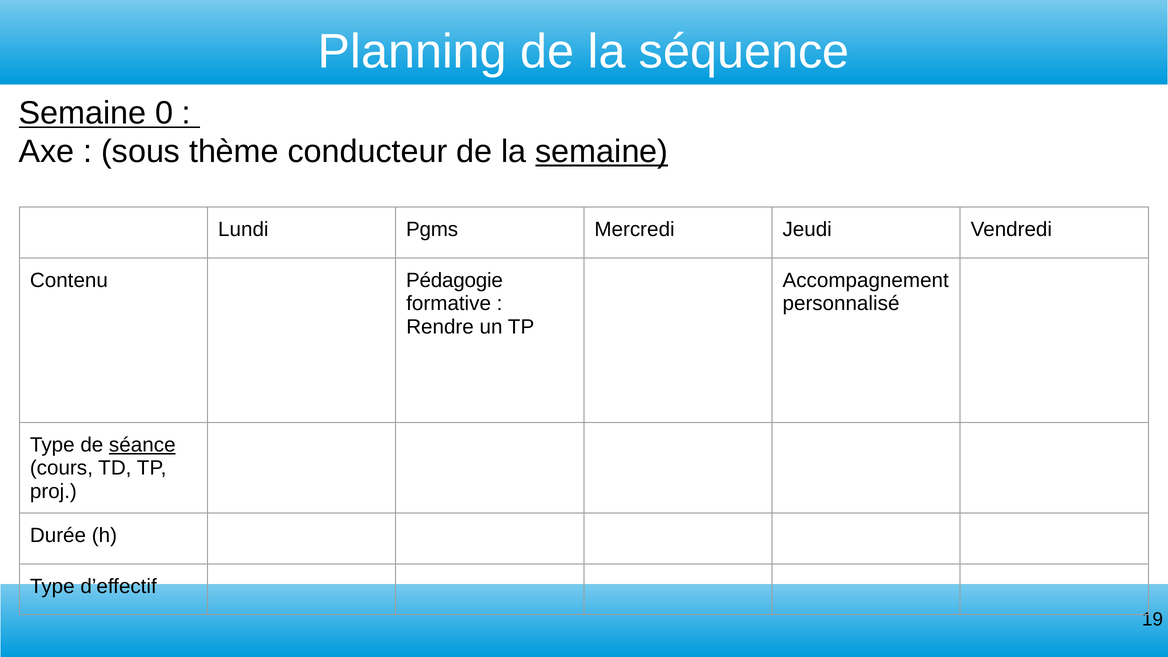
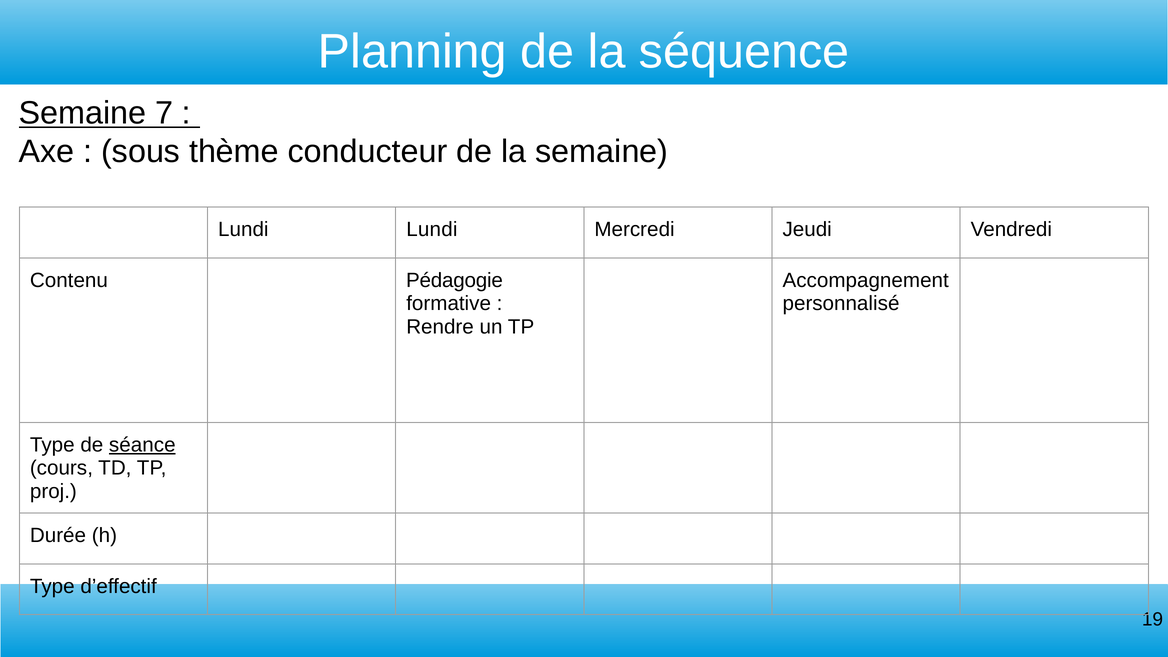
0: 0 -> 7 (164, 113)
semaine underline: present -> none (602, 152)
Lundi Pgms: Pgms -> Lundi (432, 230)
